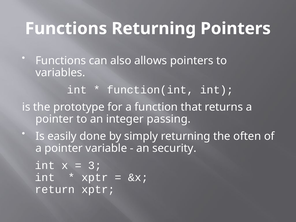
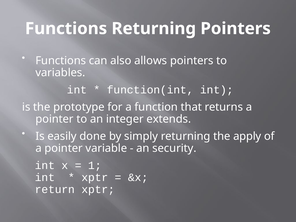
passing: passing -> extends (169, 119)
often: often -> apply (247, 136)
3: 3 -> 1 (95, 165)
